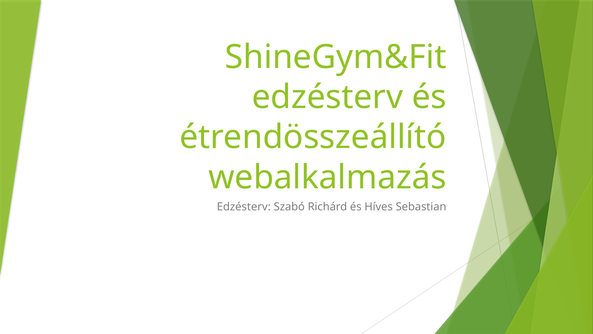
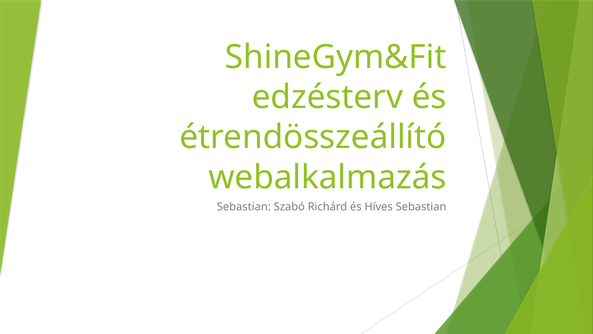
Edzésterv: Edzésterv -> Sebastian (244, 207)
